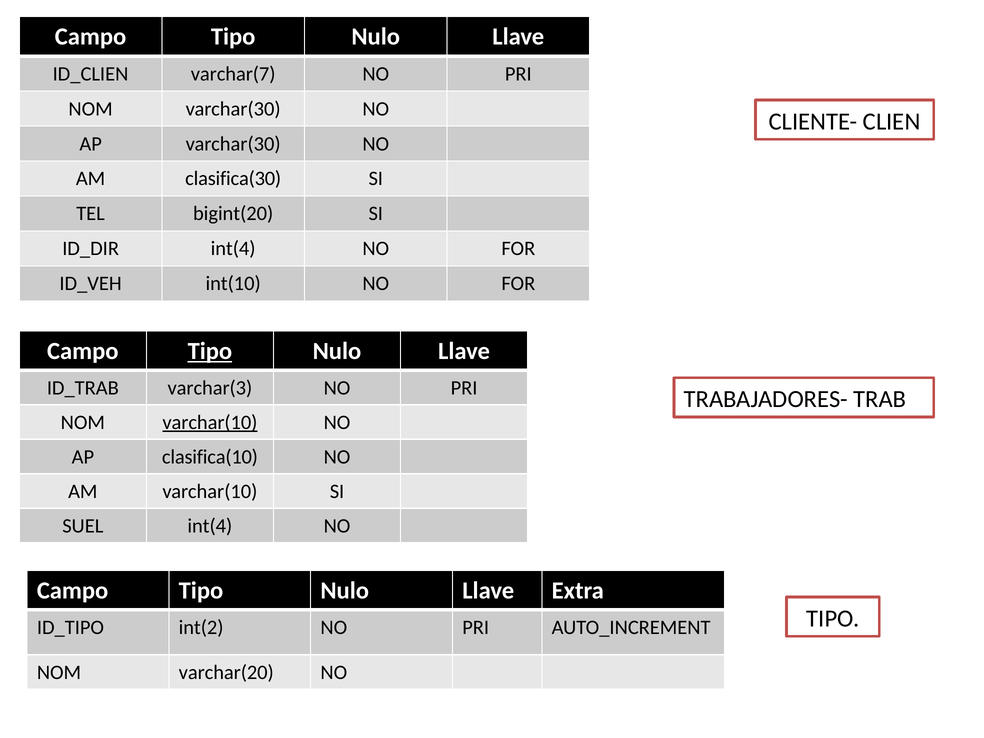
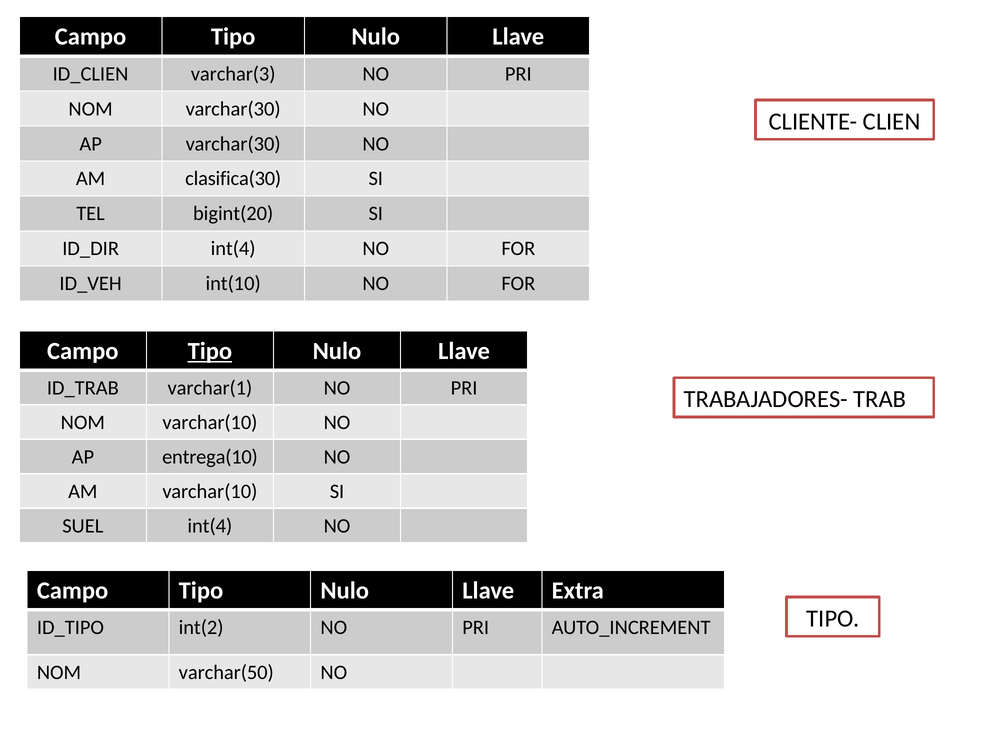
varchar(7: varchar(7 -> varchar(3 (233, 74)
varchar(3: varchar(3 -> varchar(1 (210, 388)
varchar(10 underline: present -> none (210, 422)
clasifica(10: clasifica(10 -> entrega(10 (210, 457)
varchar(20: varchar(20 -> varchar(50 (226, 672)
